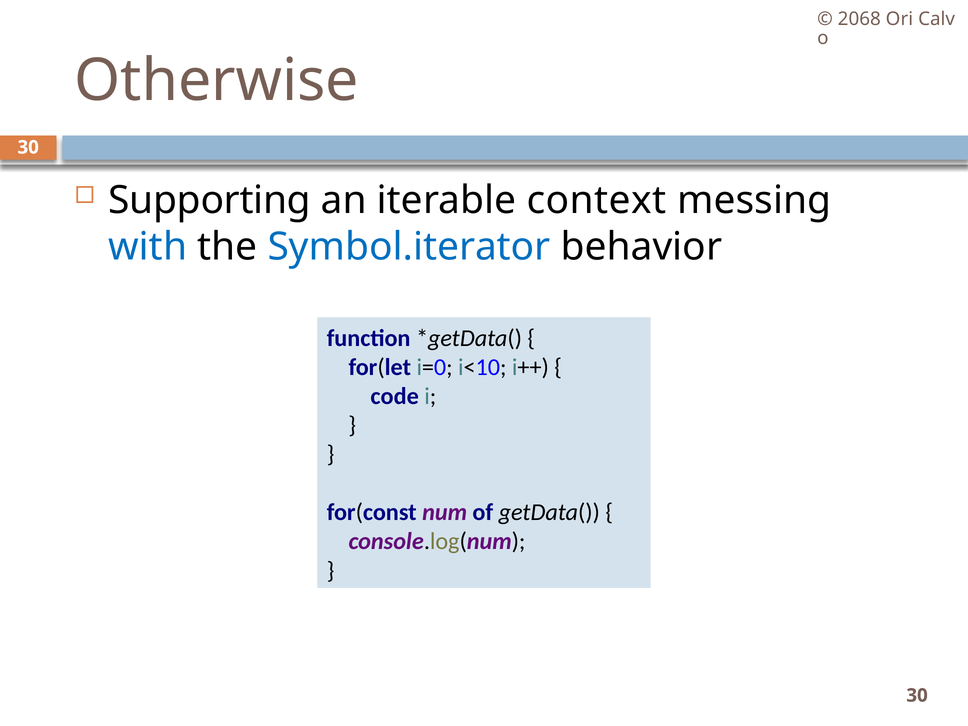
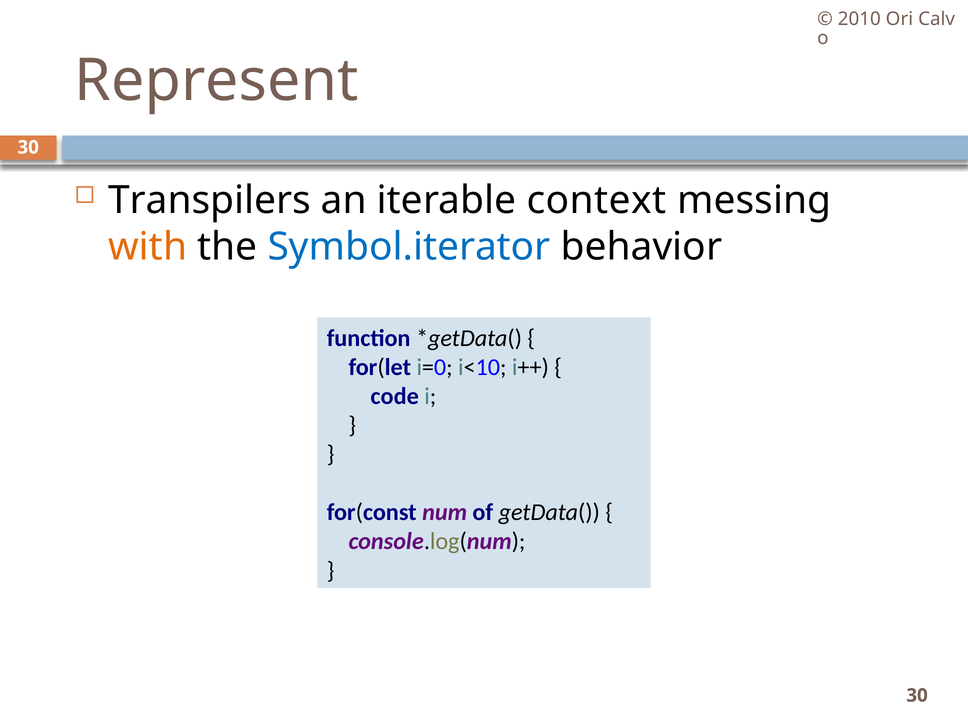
2068: 2068 -> 2010 (859, 19)
Otherwise: Otherwise -> Represent (216, 81)
Supporting: Supporting -> Transpilers (210, 200)
with colour: blue -> orange (148, 247)
